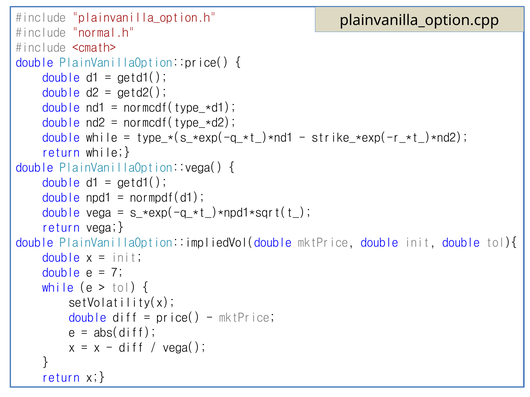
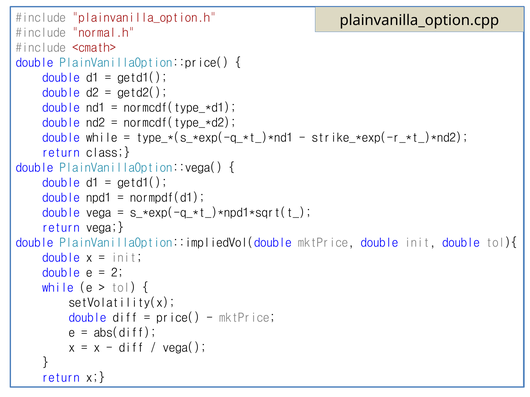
return while: while -> class (108, 153)
7: 7 -> 2 (117, 273)
